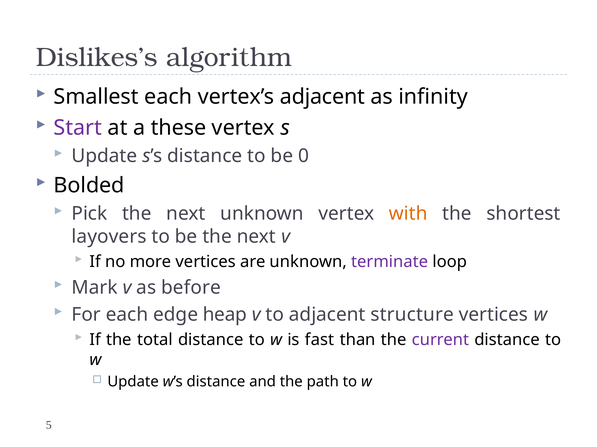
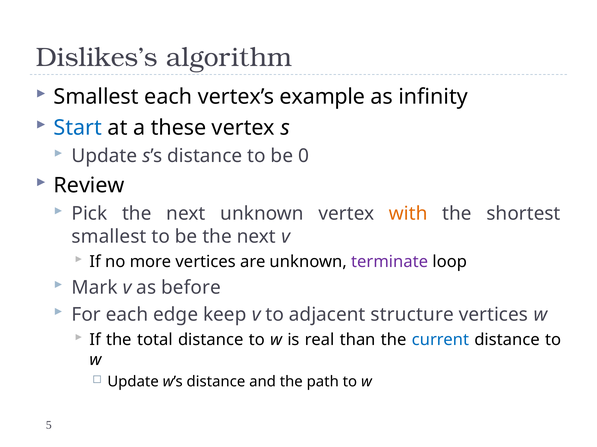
vertex’s adjacent: adjacent -> example (322, 97)
Start colour: purple -> blue (78, 128)
Bolded: Bolded -> Review (89, 186)
layovers: layovers -> smallest (109, 237)
heap: heap -> keep (225, 315)
fast: fast -> real (320, 340)
current colour: purple -> blue (441, 340)
